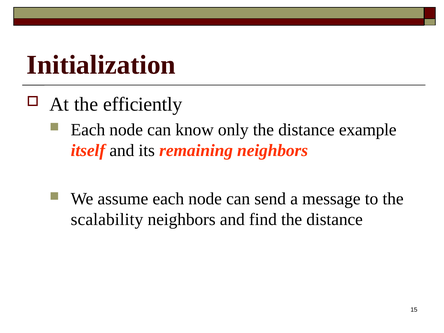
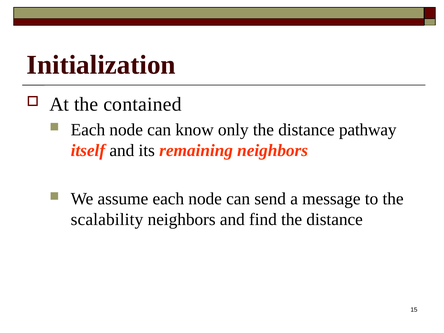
efficiently: efficiently -> contained (142, 104)
example: example -> pathway (368, 130)
